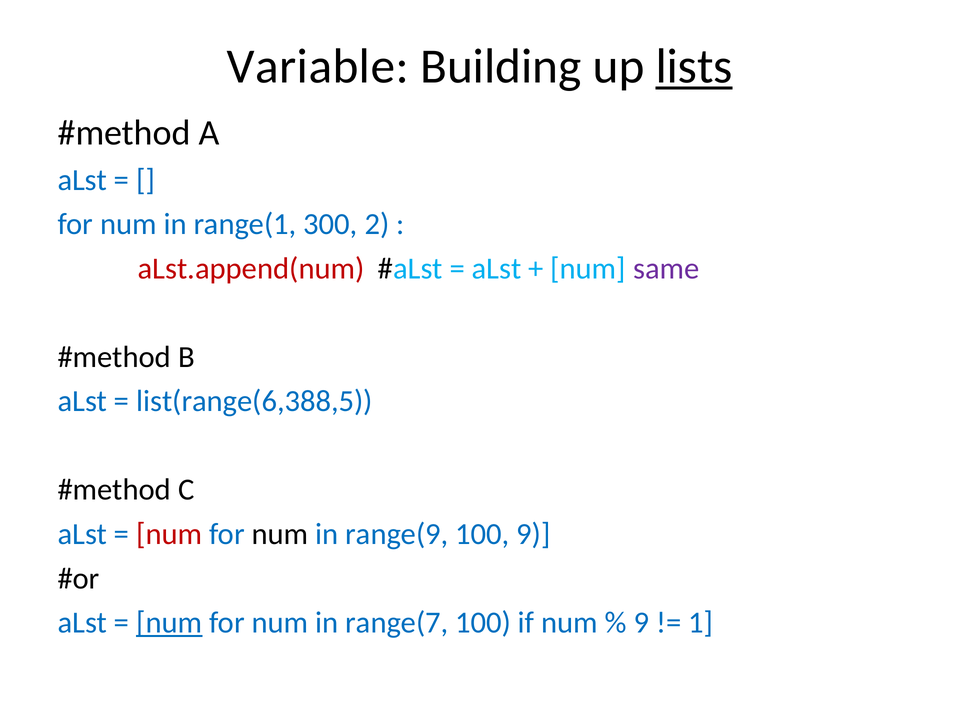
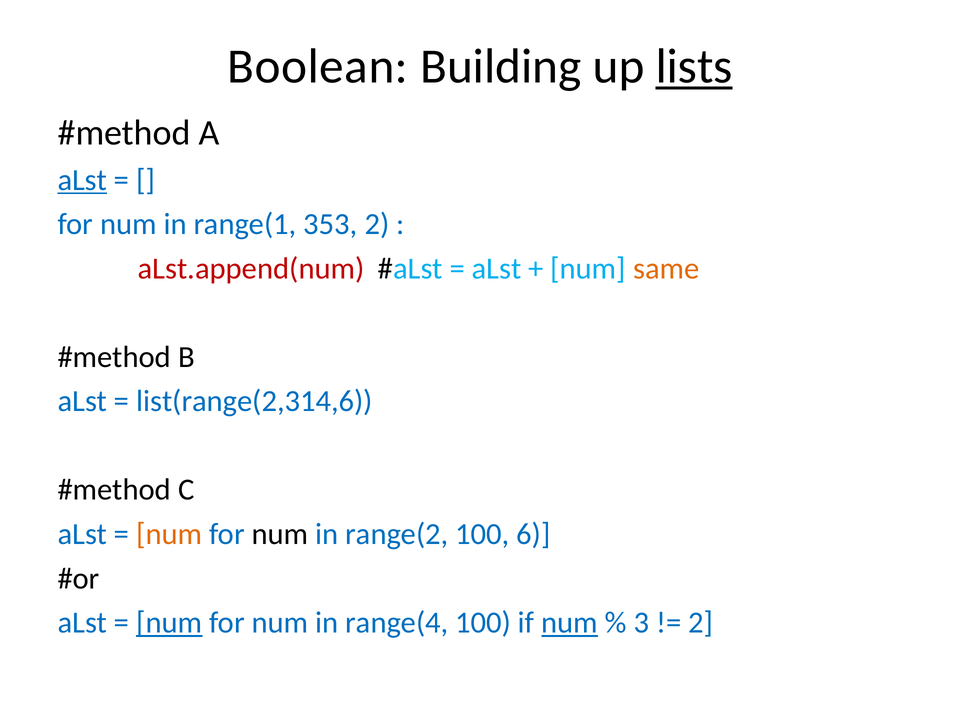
Variable: Variable -> Boolean (318, 67)
aLst underline: none -> present (82, 180)
300: 300 -> 353 (331, 224)
same colour: purple -> orange (666, 269)
list(range(6,388,5: list(range(6,388,5 -> list(range(2,314,6 (254, 401)
num colour: red -> orange (169, 534)
range(9: range(9 -> range(2 (397, 534)
100 9: 9 -> 6 (533, 534)
range(7: range(7 -> range(4 (397, 623)
num underline: none -> present (570, 623)
9: 9 -> 3 (641, 623)
1: 1 -> 2 (701, 623)
